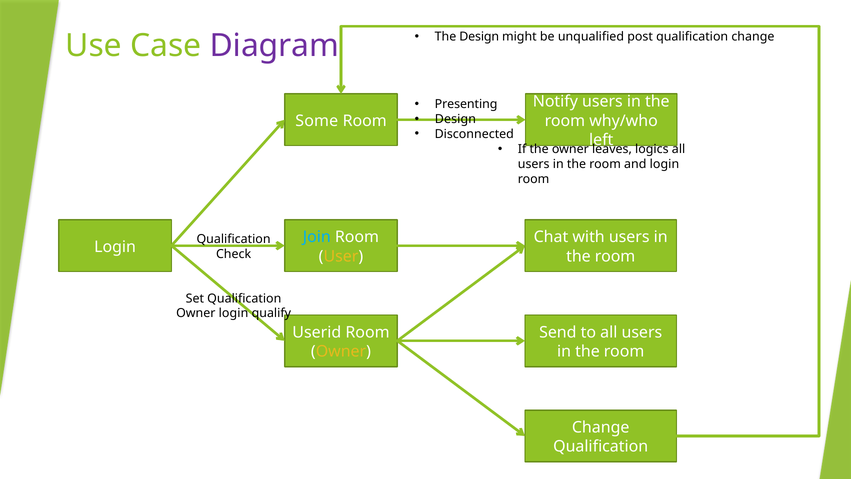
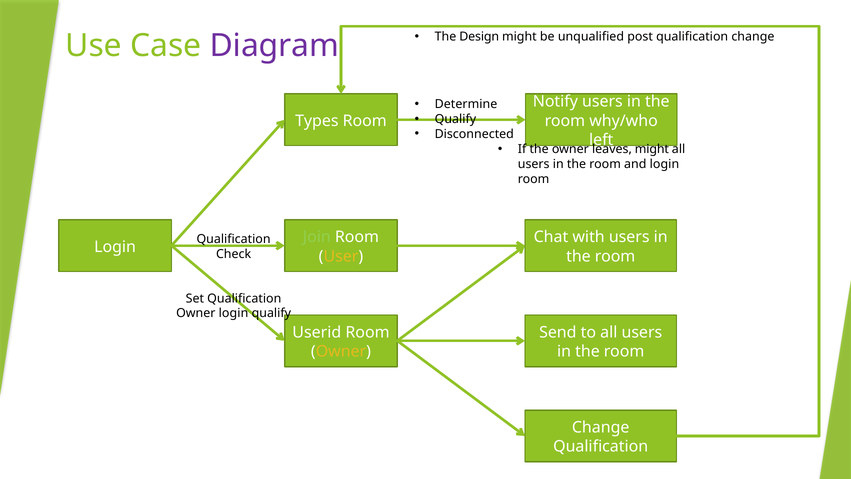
Presenting: Presenting -> Determine (466, 104)
Design: Design -> Qualify (455, 119)
Some: Some -> Types (317, 121)
leaves logics: logics -> might (652, 149)
Join colour: light blue -> light green (317, 237)
